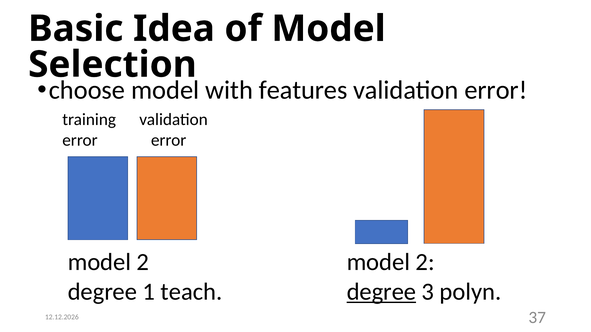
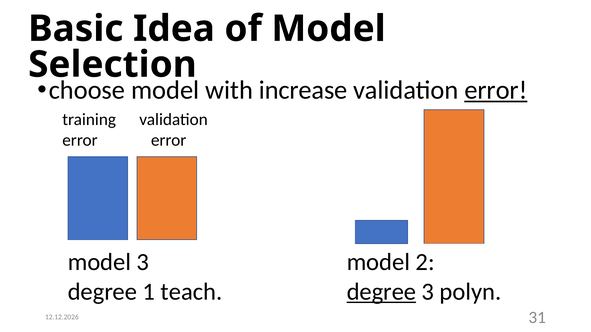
features: features -> increase (303, 90)
error underline: none -> present (496, 90)
2: 2 -> 3 (143, 263)
37: 37 -> 31 (537, 318)
